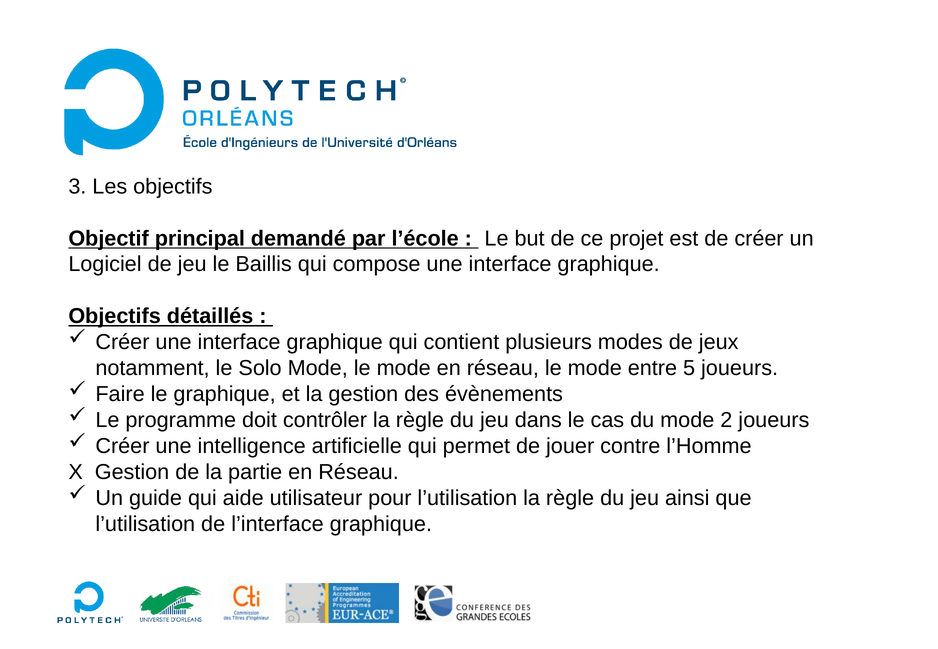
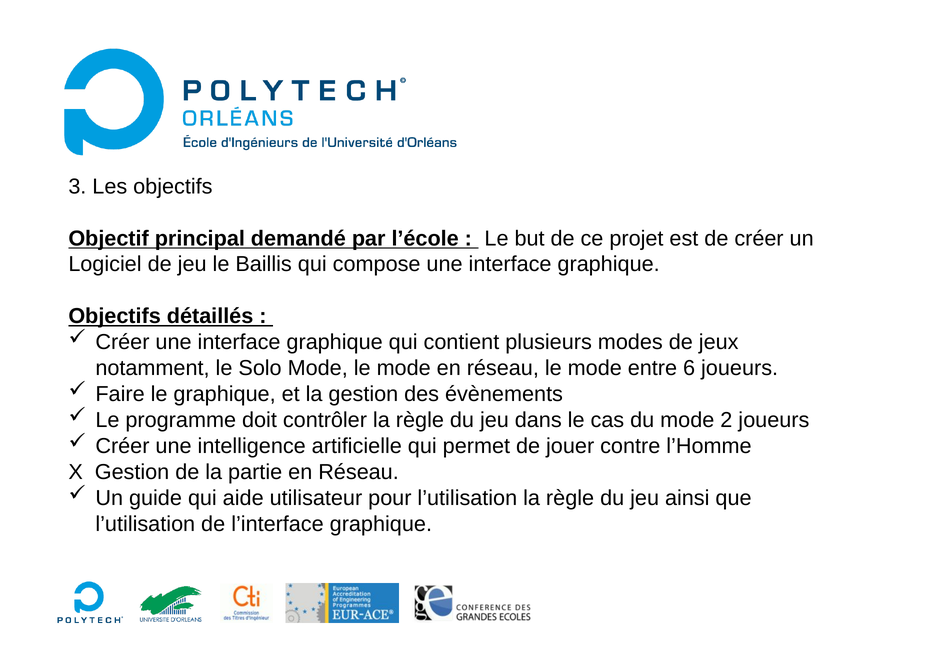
5: 5 -> 6 (689, 368)
